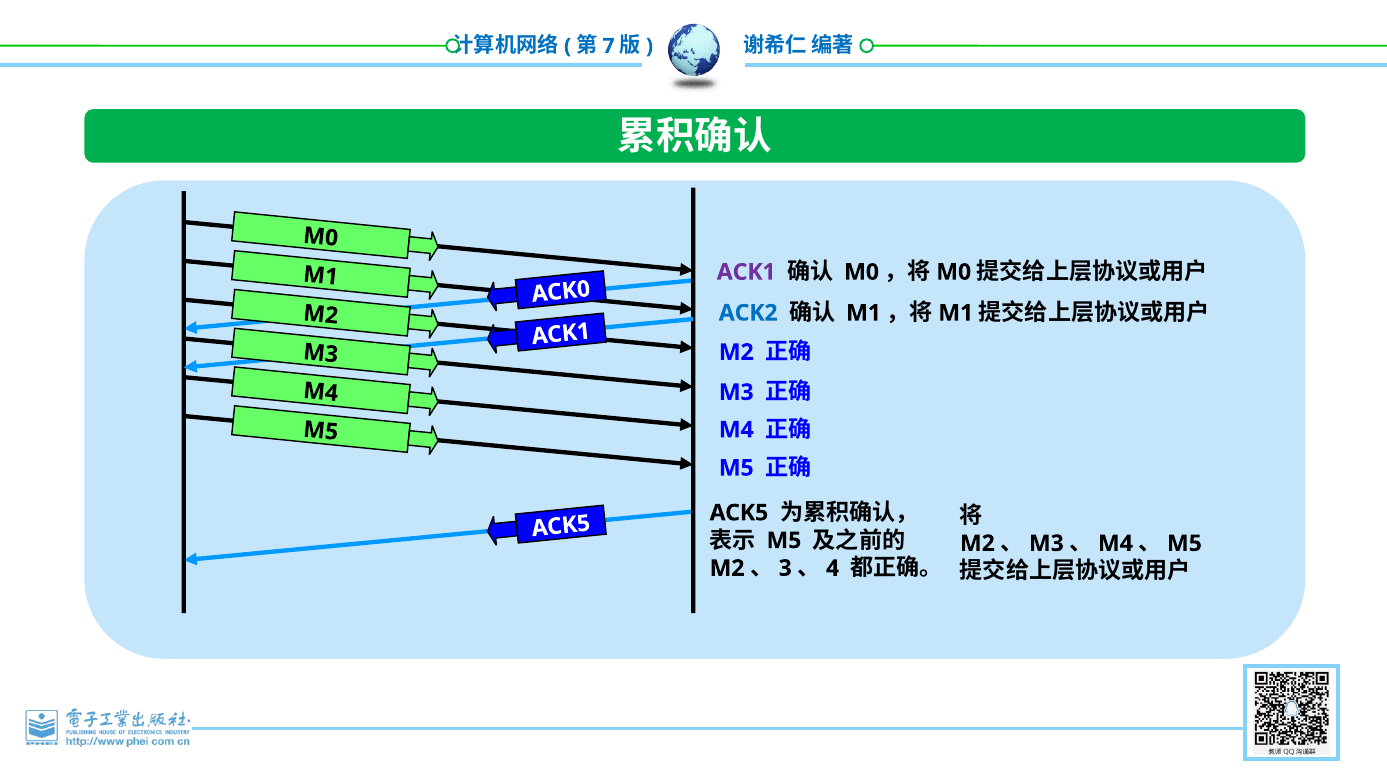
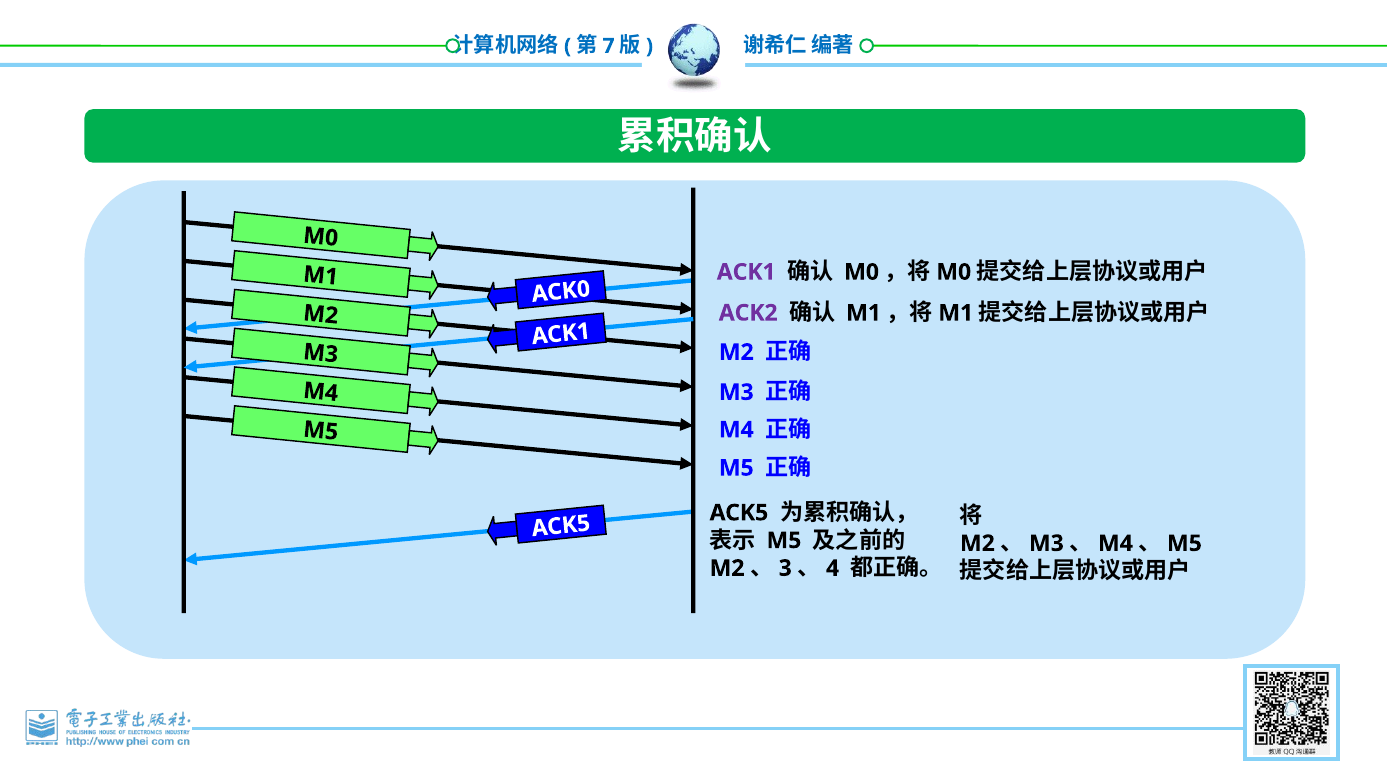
ACK2 colour: blue -> purple (748, 313)
